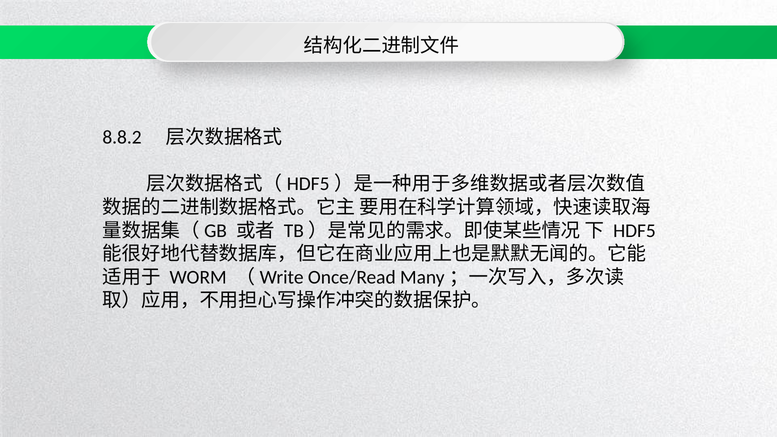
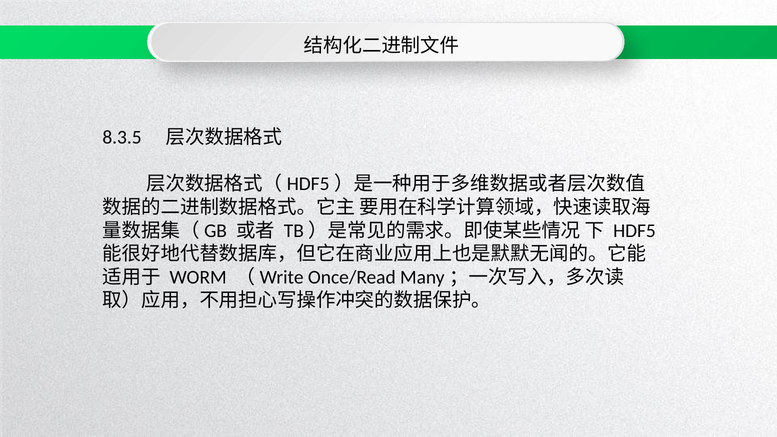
8.8.2: 8.8.2 -> 8.3.5 (122, 137)
